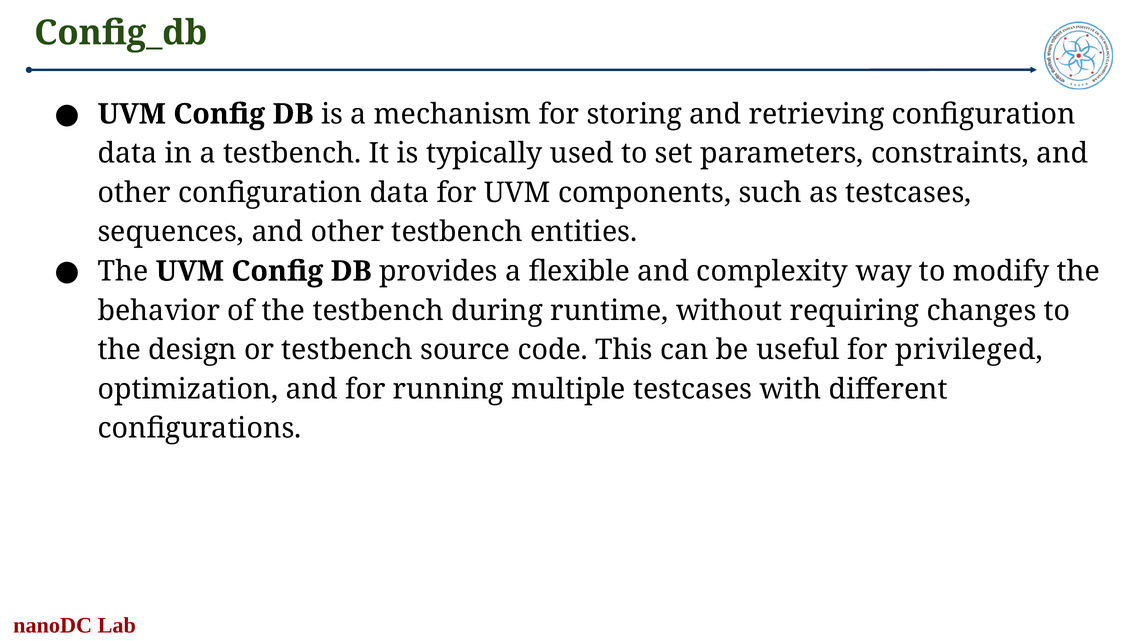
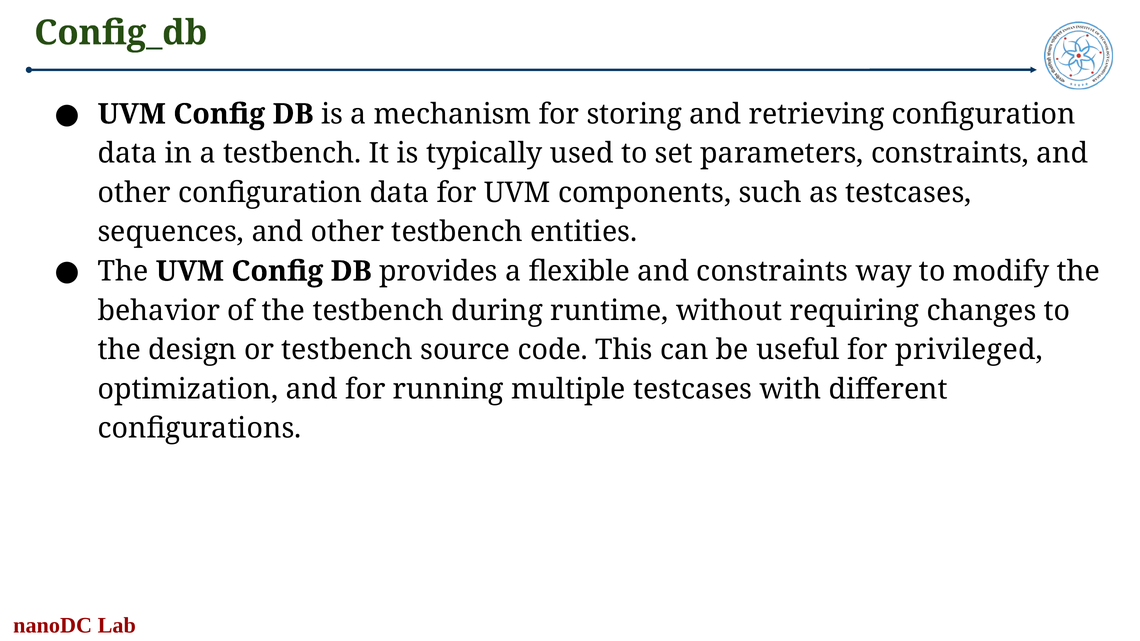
and complexity: complexity -> constraints (772, 271)
